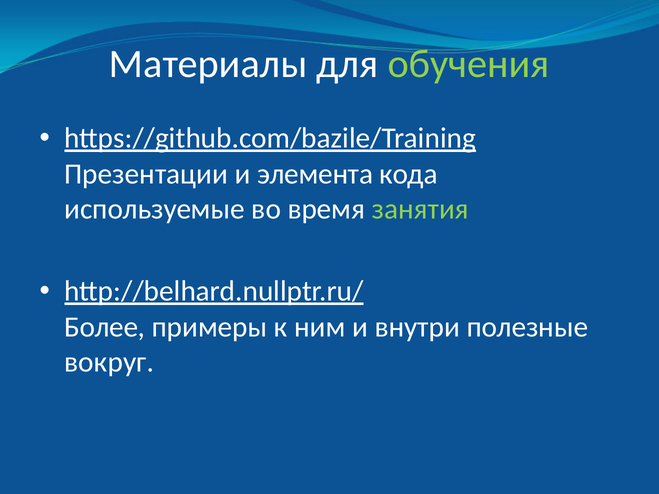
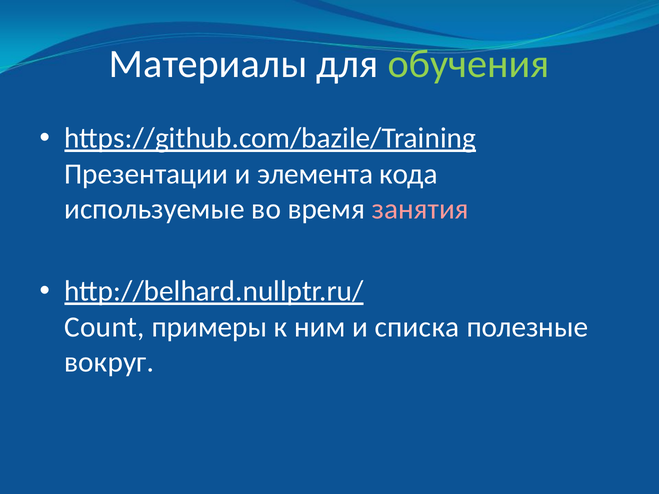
занятия colour: light green -> pink (420, 209)
Более: Более -> Count (104, 327)
внутри: внутри -> списка (417, 327)
